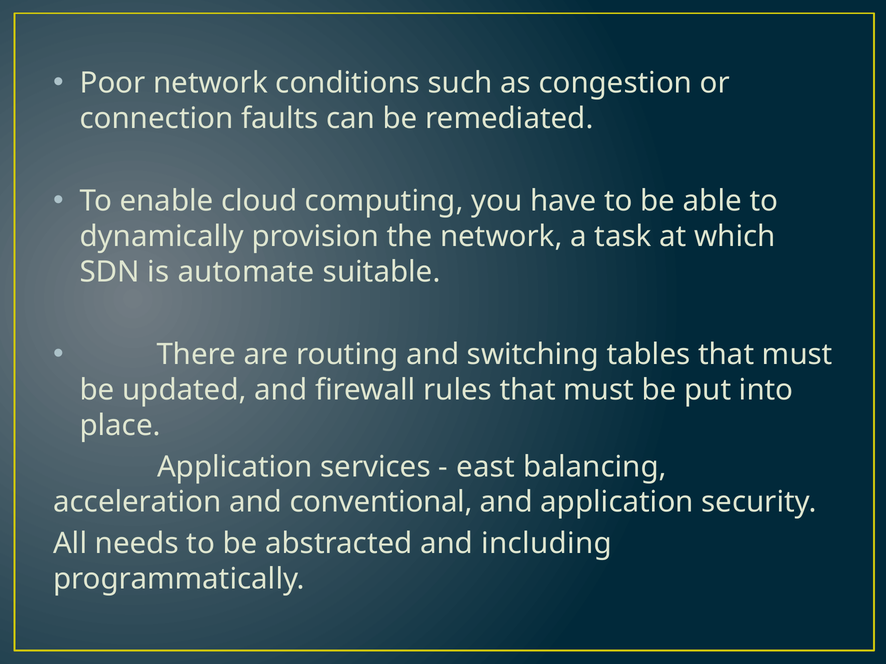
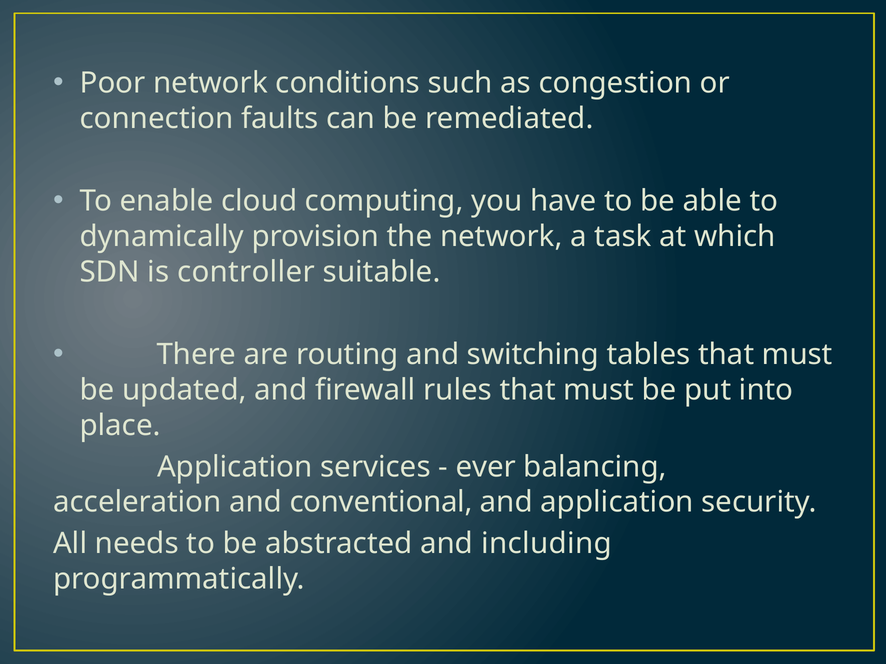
automate: automate -> controller (246, 272)
east: east -> ever (486, 467)
